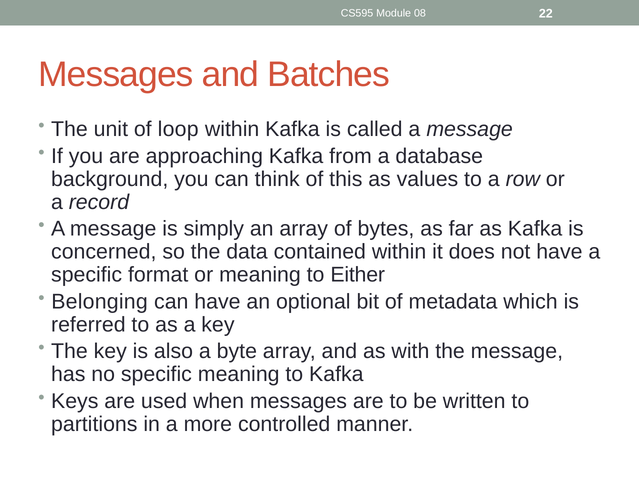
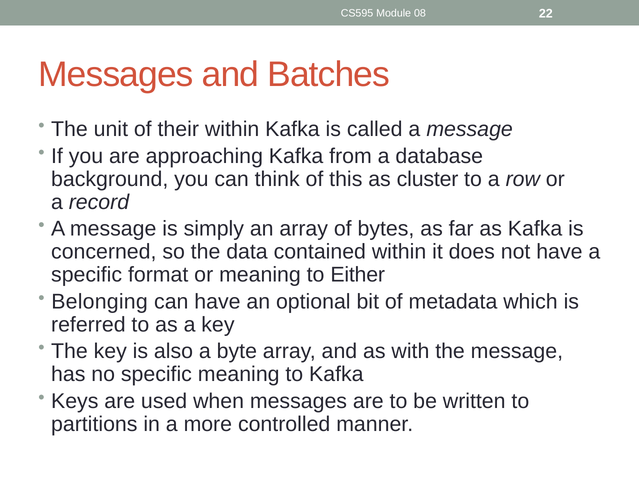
loop: loop -> their (178, 129)
values: values -> cluster (428, 179)
